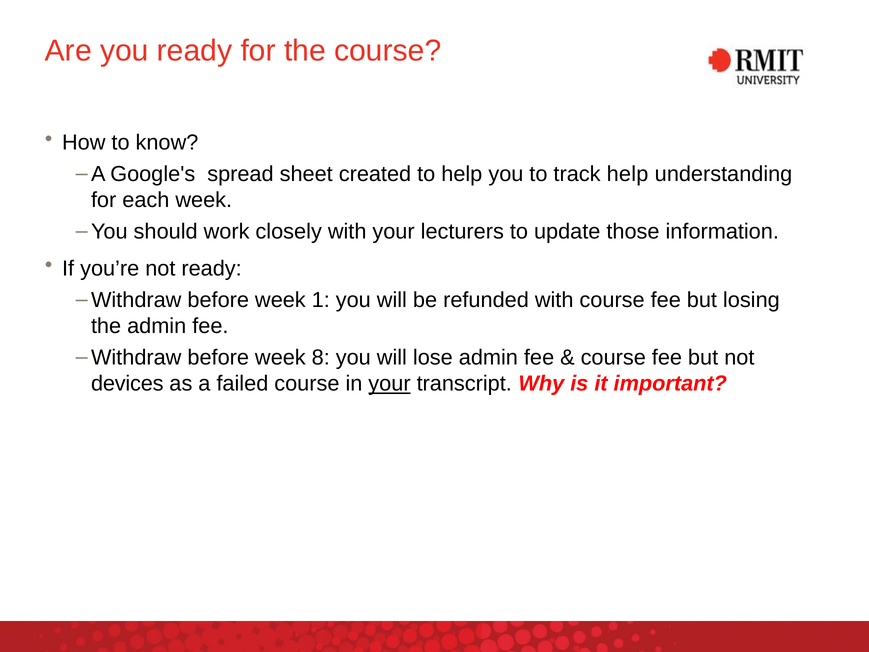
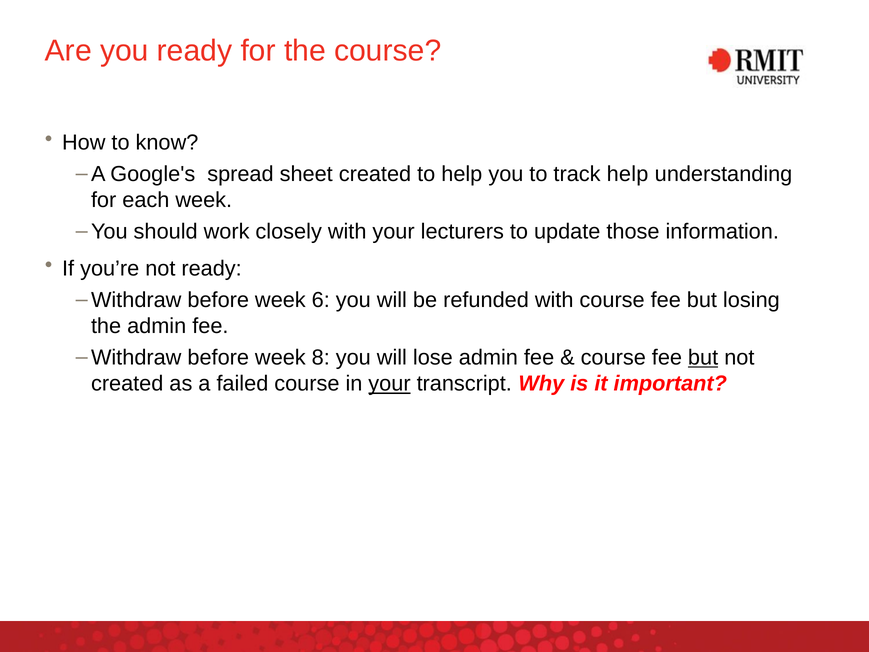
1: 1 -> 6 (321, 300)
but underline: none -> present (703, 358)
devices: devices -> created (127, 384)
